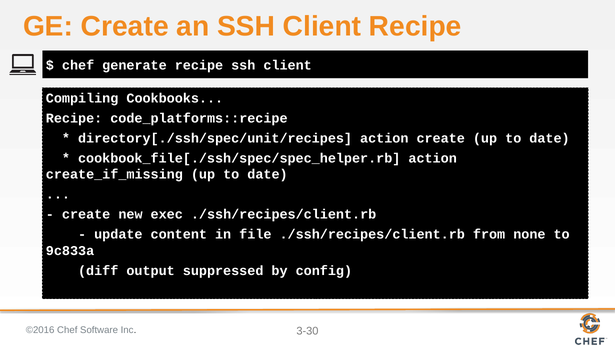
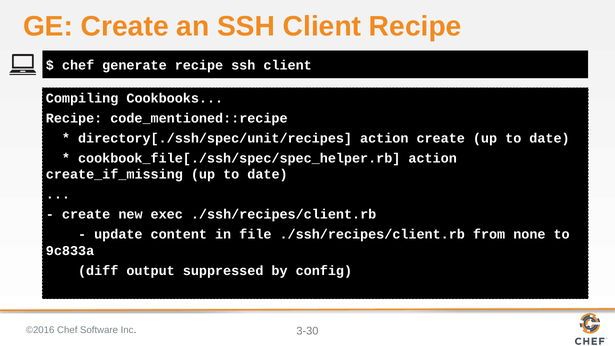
code_platforms::recipe: code_platforms::recipe -> code_mentioned::recipe (199, 118)
